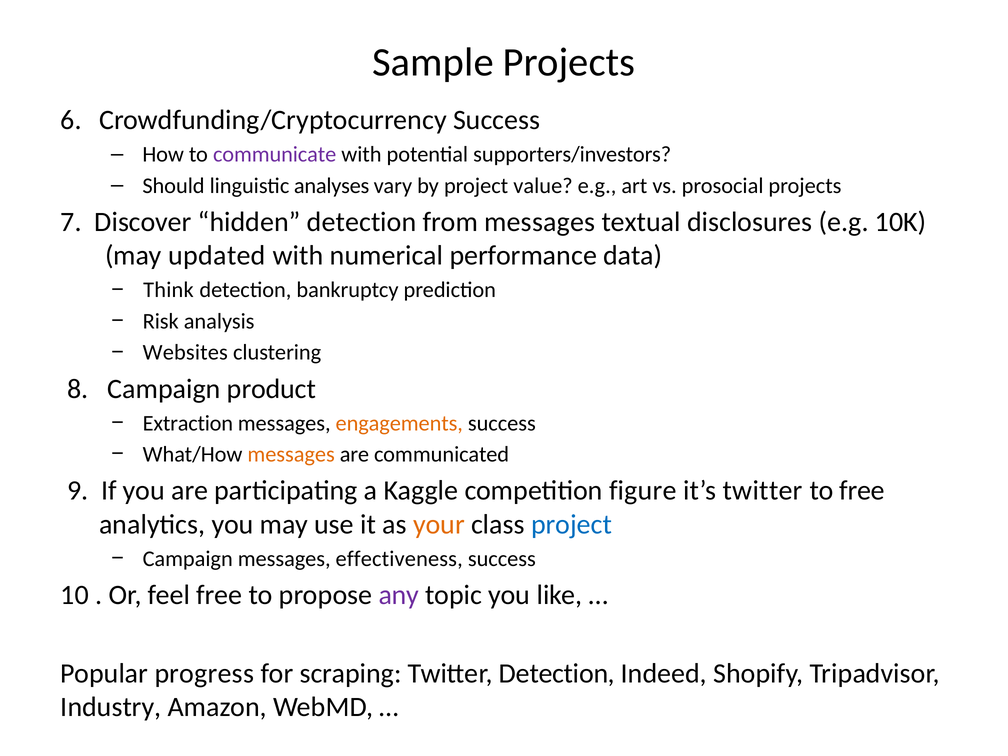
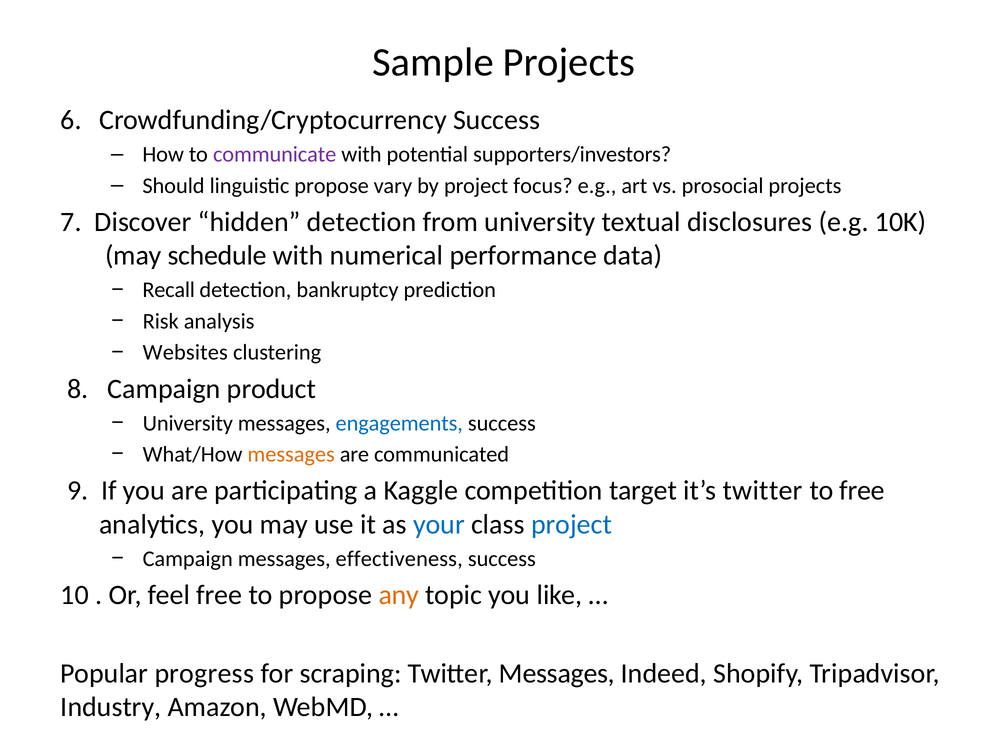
linguistic analyses: analyses -> propose (332, 186)
value: value -> focus (543, 186)
from messages: messages -> university (540, 222)
updated: updated -> schedule (217, 256)
Think: Think -> Recall (169, 290)
Extraction: Extraction -> University (188, 423)
engagements colour: orange -> blue (399, 423)
figure: figure -> target (643, 491)
your colour: orange -> blue (439, 524)
any colour: purple -> orange (399, 595)
Twitter Detection: Detection -> Messages (557, 673)
